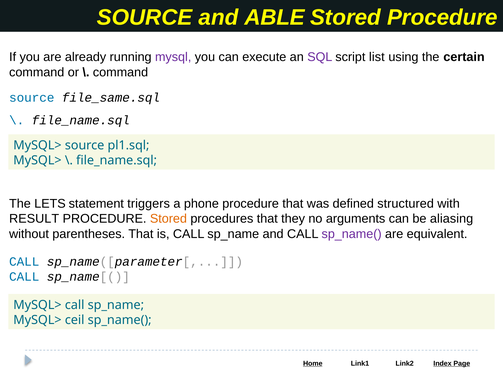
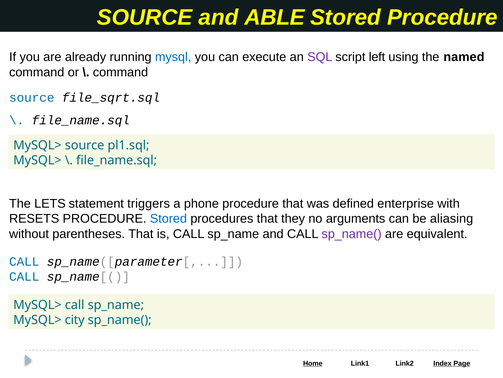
mysql colour: purple -> blue (173, 57)
list: list -> left (377, 57)
certain: certain -> named (464, 57)
file_same.sql: file_same.sql -> file_sqrt.sql (111, 98)
structured: structured -> enterprise (406, 203)
RESULT: RESULT -> RESETS (34, 218)
Stored colour: orange -> blue (168, 218)
ceil: ceil -> city (75, 319)
